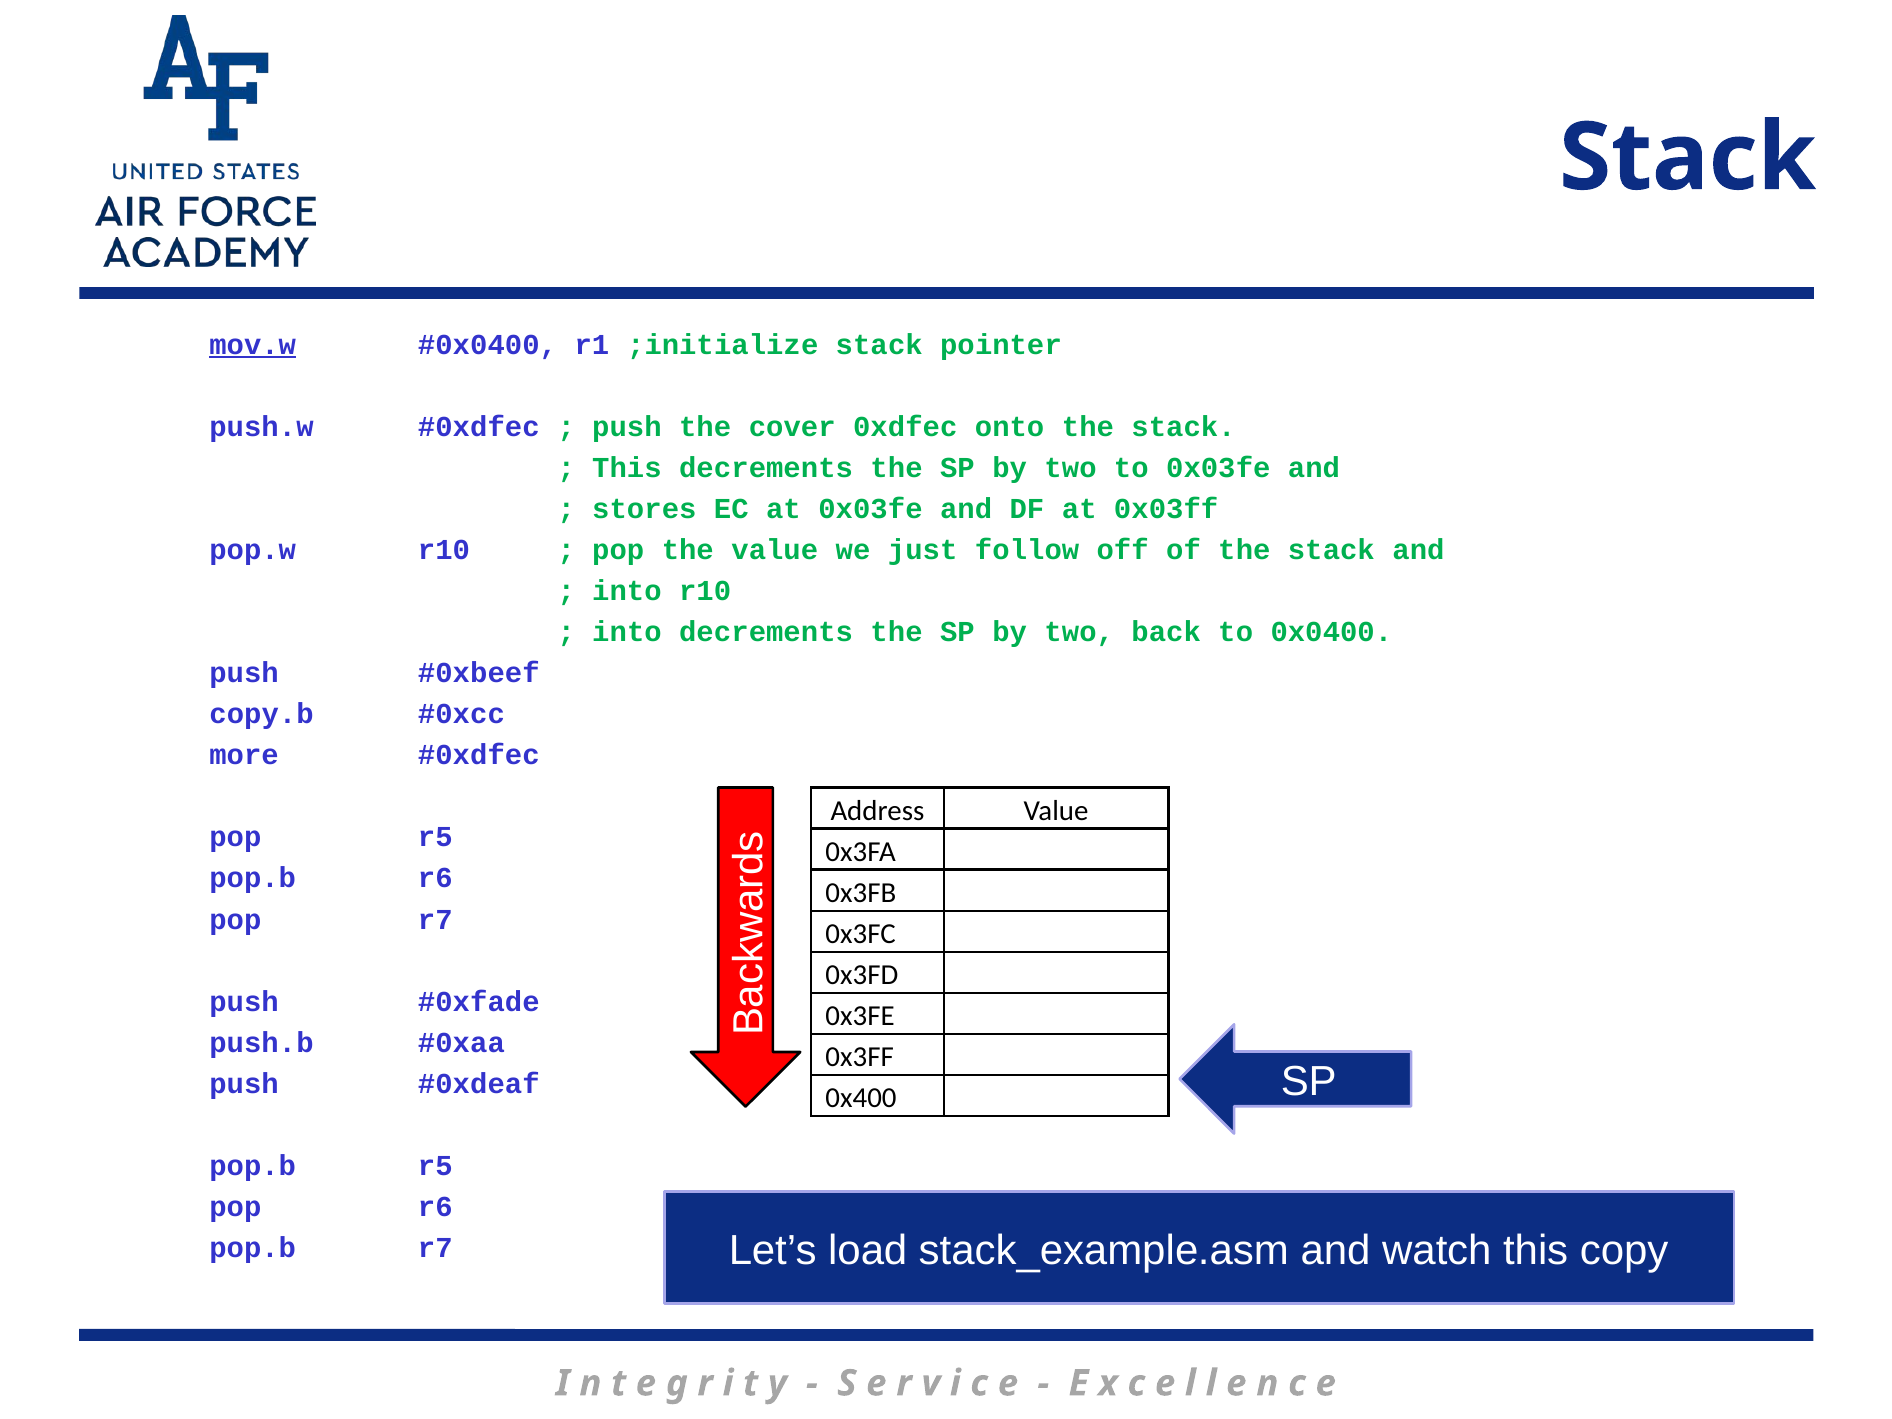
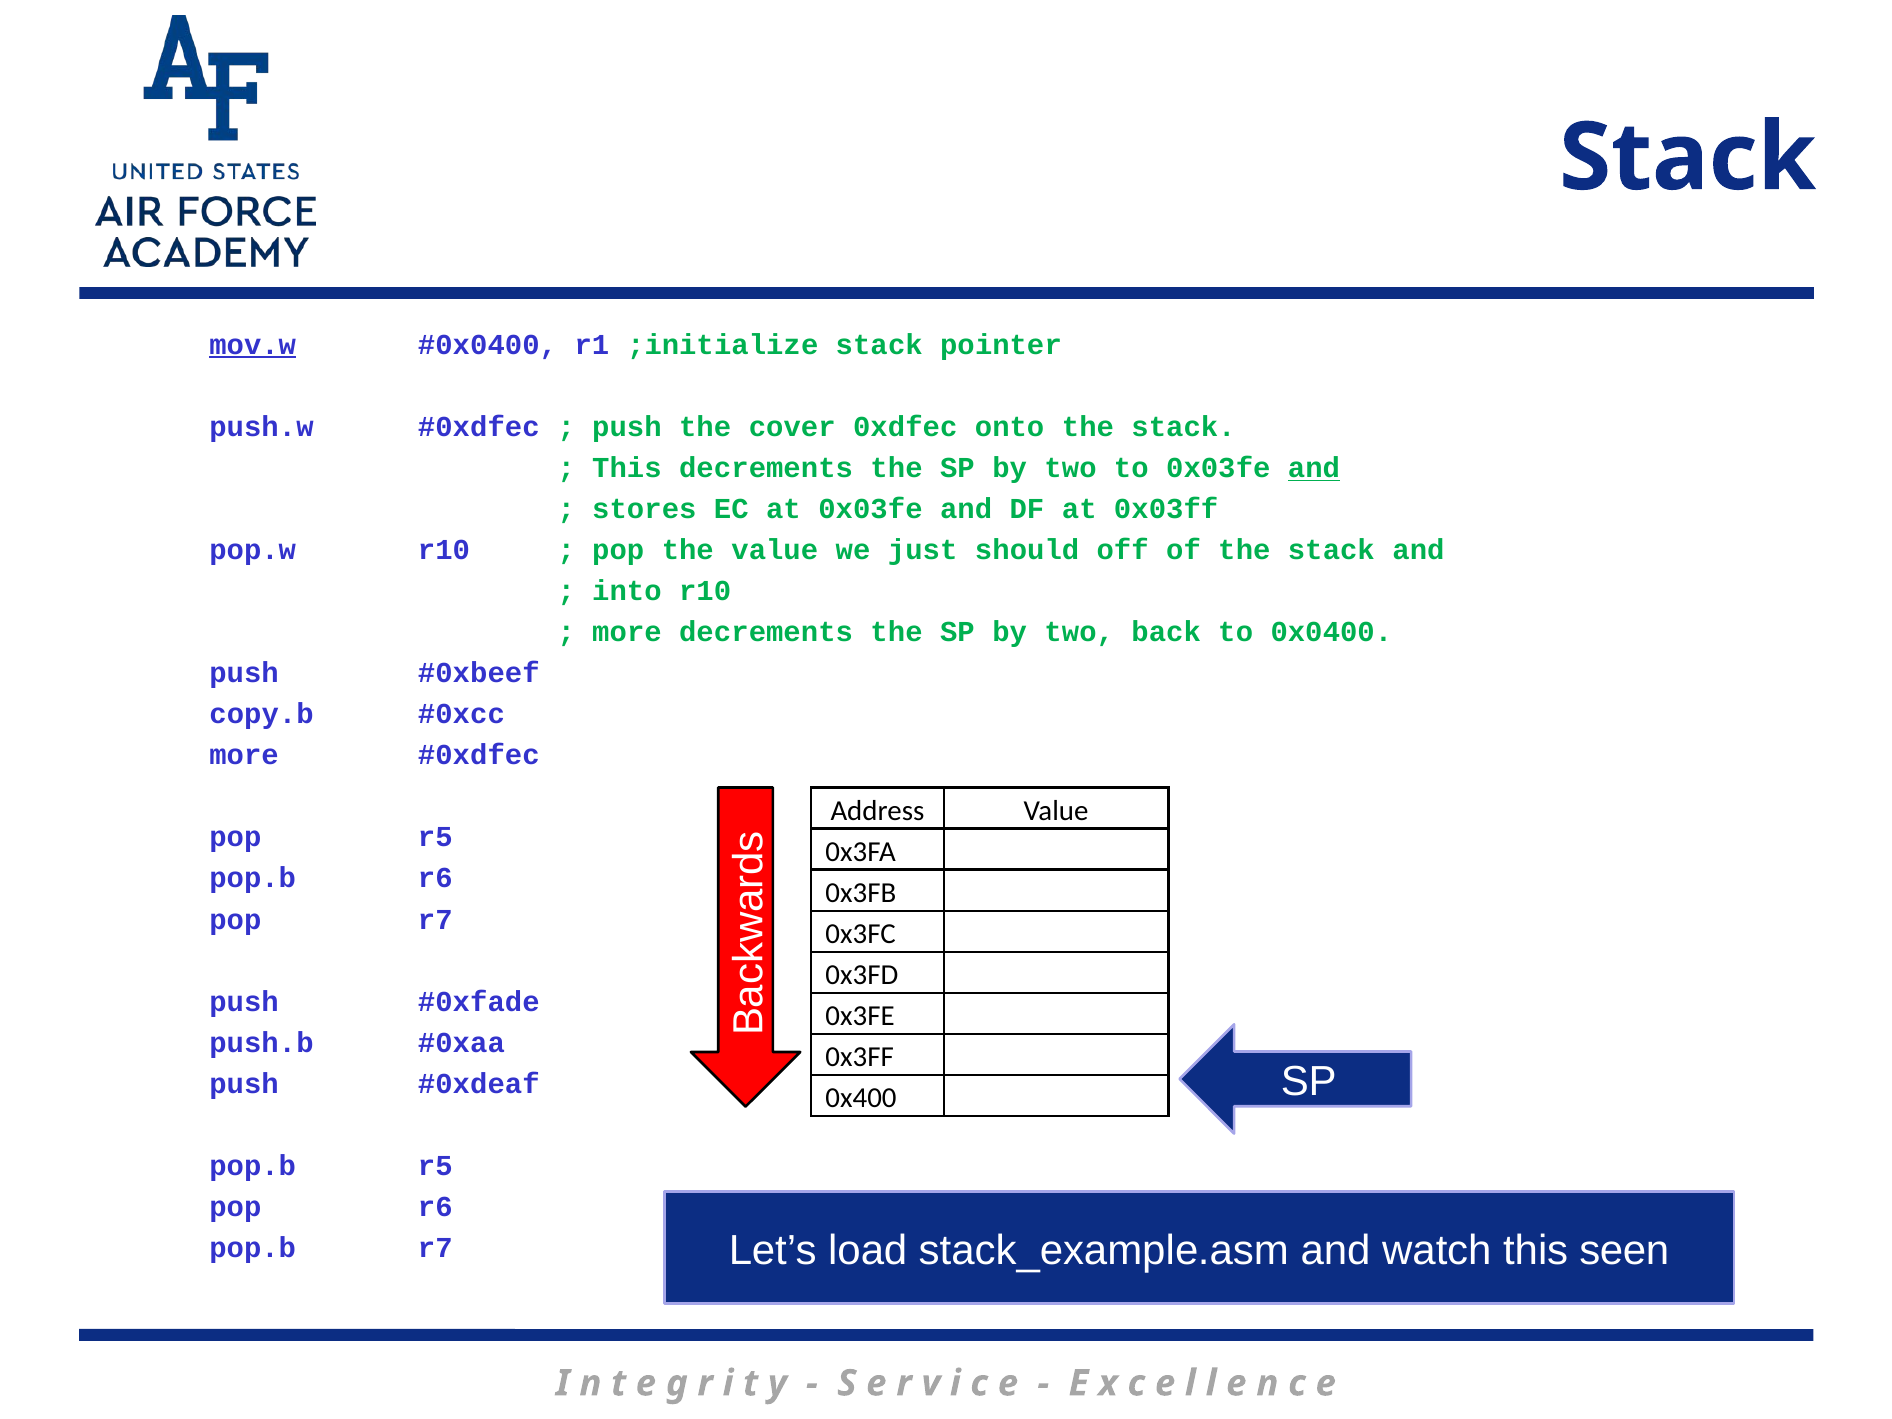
and underline: none -> present (1314, 468)
follow: follow -> should (1027, 550)
into: into -> more (627, 632)
copy: copy -> seen (1624, 1251)
